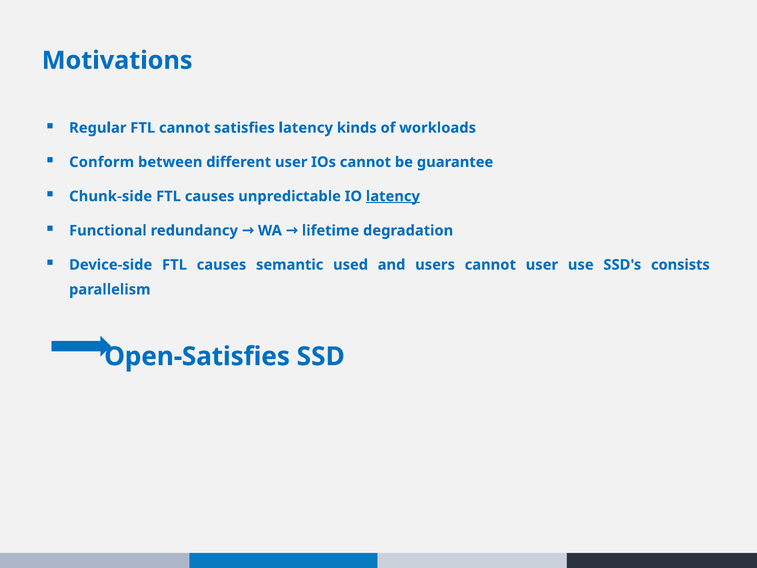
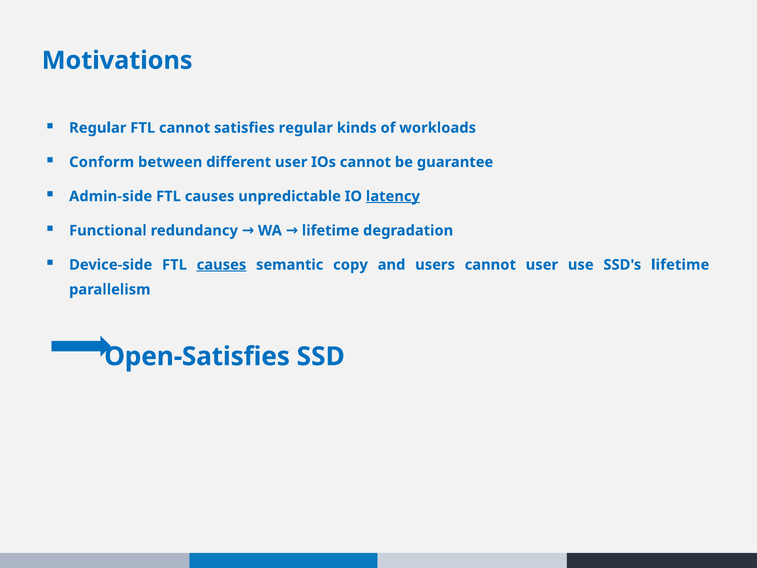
satisfies latency: latency -> regular (306, 128)
Chunk-side: Chunk-side -> Admin-side (111, 196)
causes underline: none -> present (221, 265)
used: used -> copy (350, 265)
SSD's consists: consists -> lifetime (680, 265)
